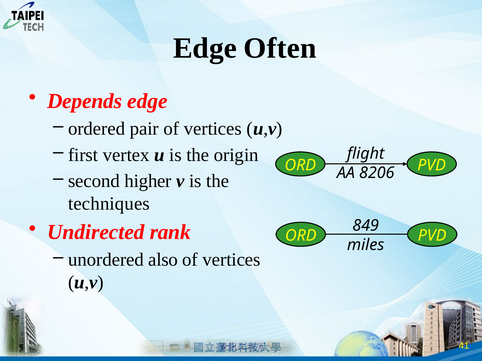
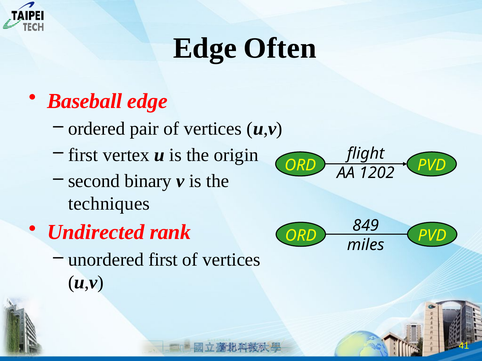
Depends: Depends -> Baseball (85, 101)
8206: 8206 -> 1202 (377, 173)
higher: higher -> binary (148, 181)
unordered also: also -> first (163, 260)
